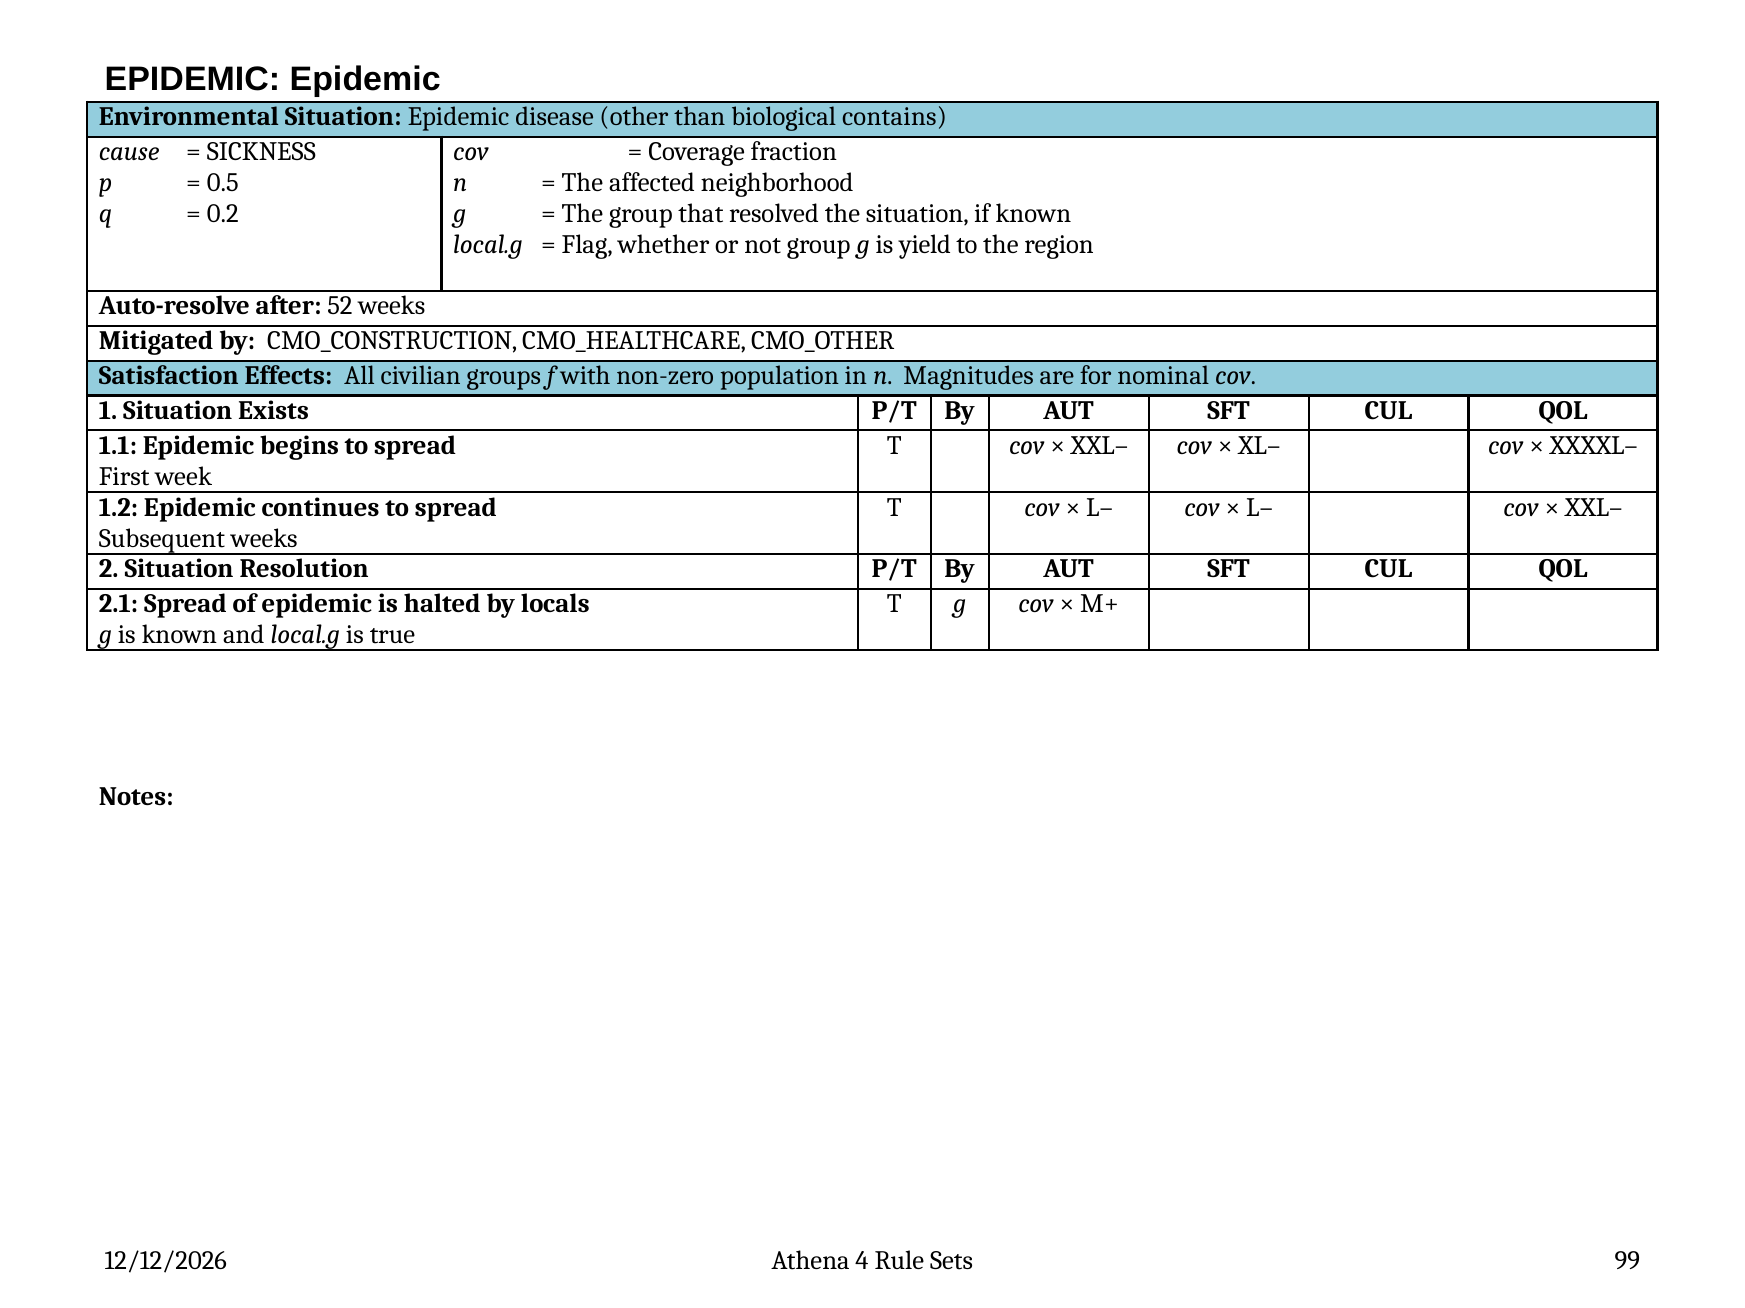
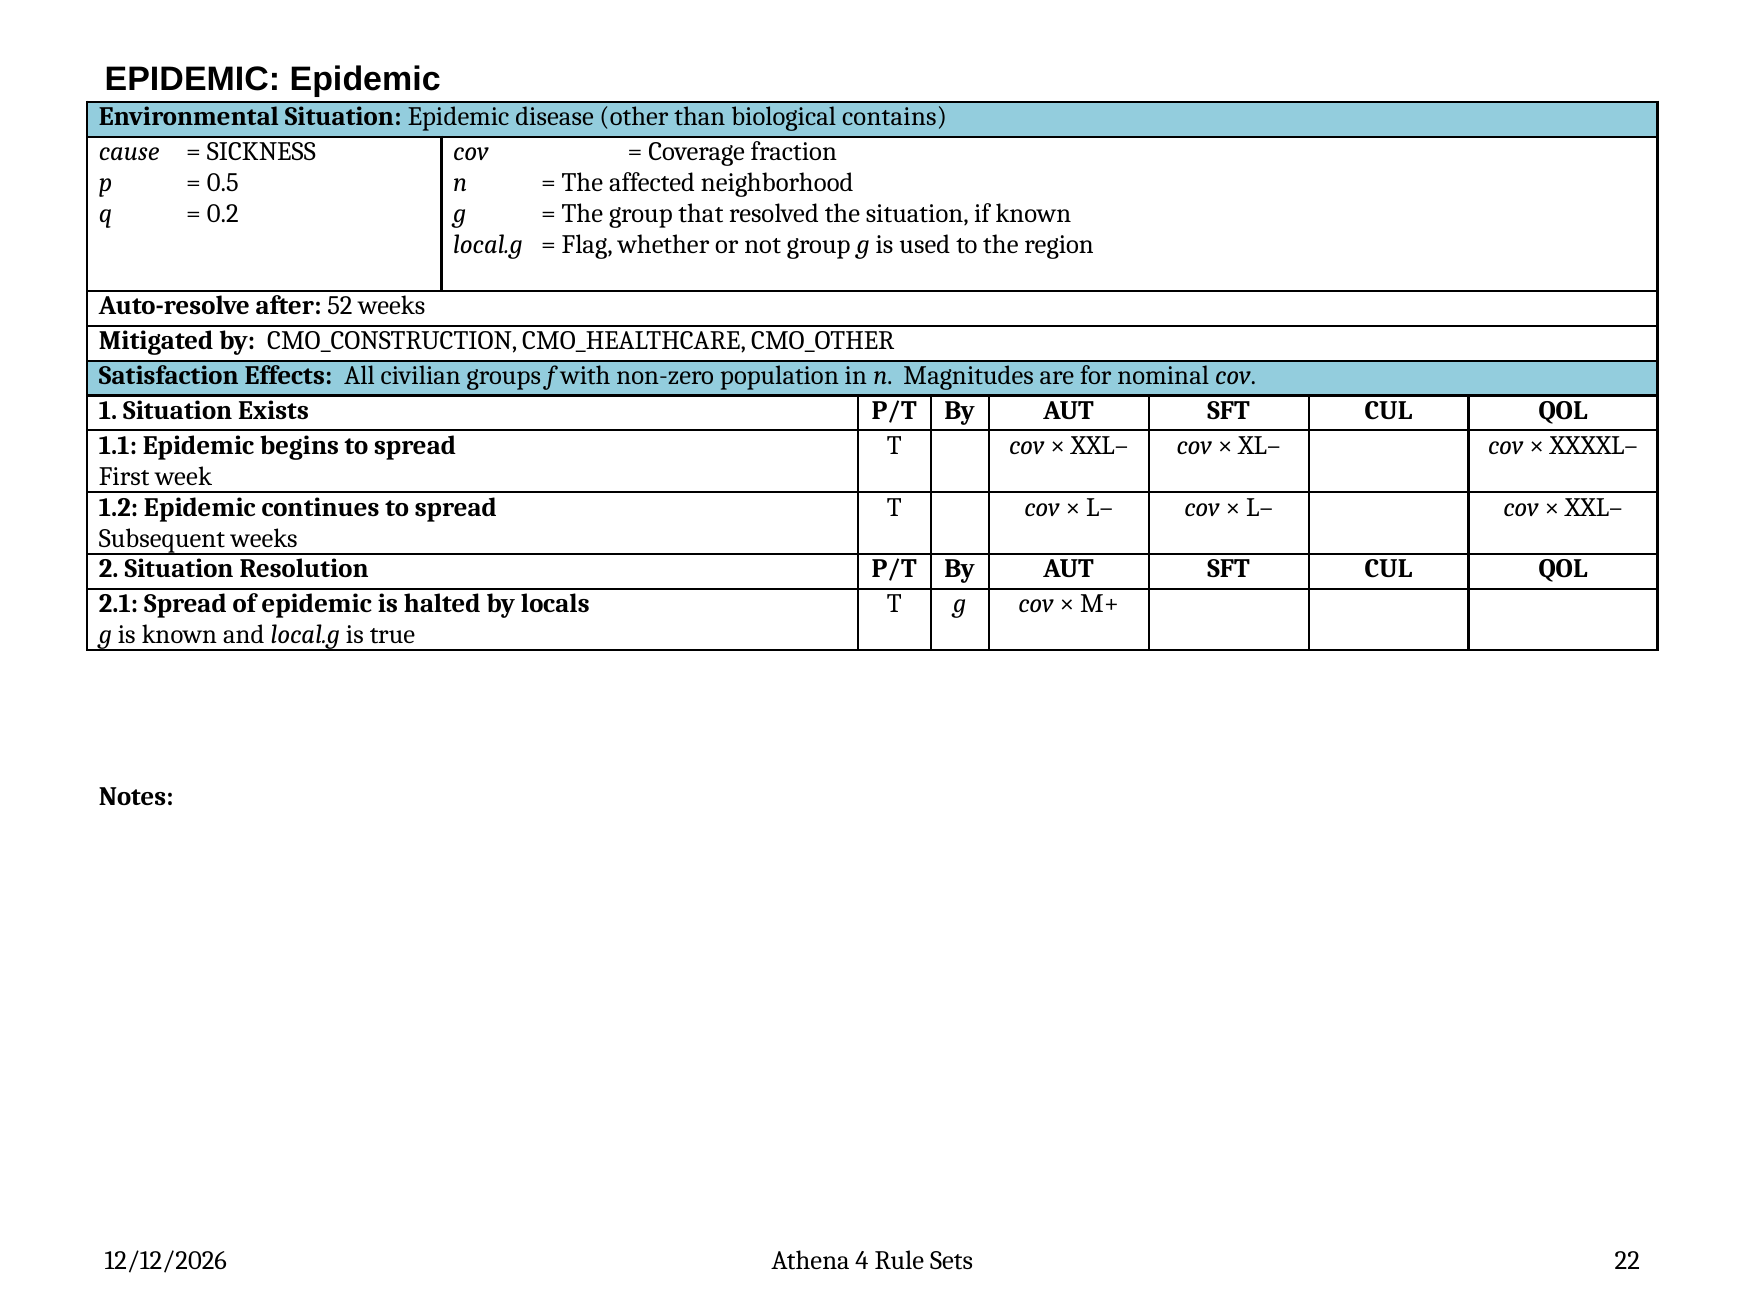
yield: yield -> used (925, 245)
99: 99 -> 22 (1627, 1261)
